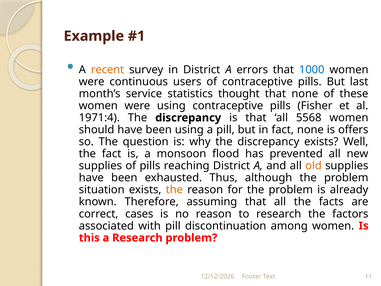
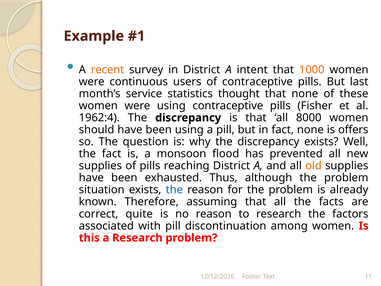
errors: errors -> intent (252, 70)
1000 colour: blue -> orange (312, 70)
1971:4: 1971:4 -> 1962:4 (99, 118)
5568: 5568 -> 8000 (309, 118)
the colour: orange -> blue (174, 190)
cases: cases -> quite (139, 214)
